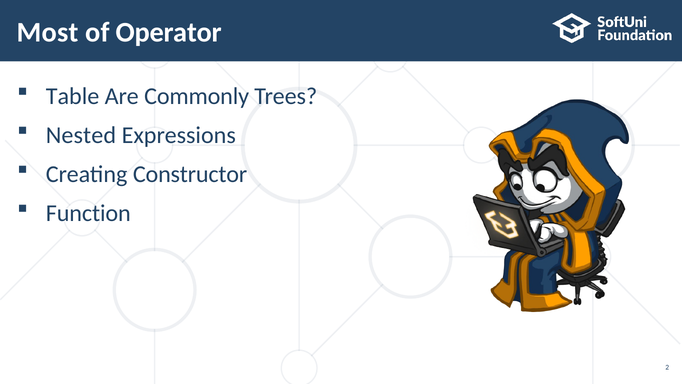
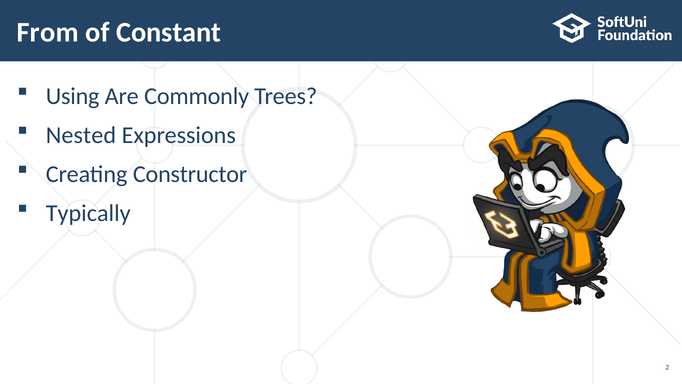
Most: Most -> From (48, 32)
Operator: Operator -> Constant (169, 32)
Table: Table -> Using (73, 96)
Function: Function -> Typically (88, 213)
